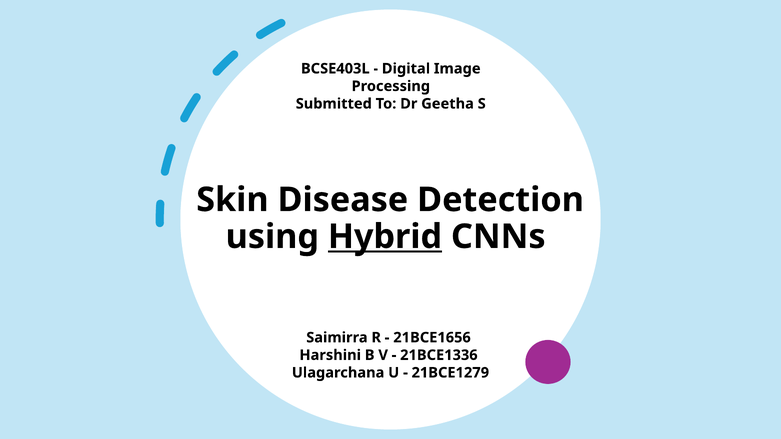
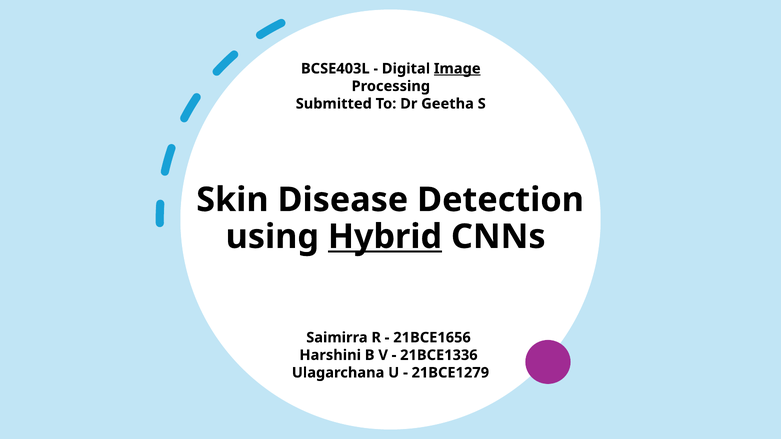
Image underline: none -> present (457, 69)
